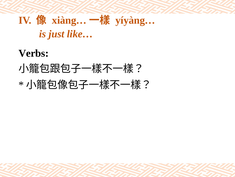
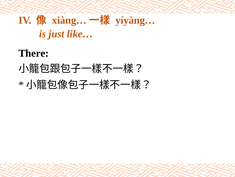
Verbs: Verbs -> There (34, 53)
